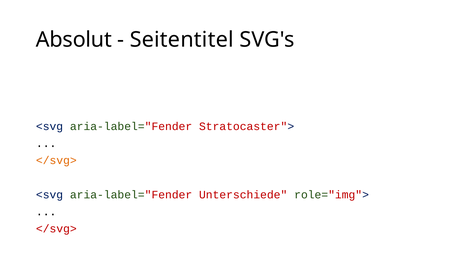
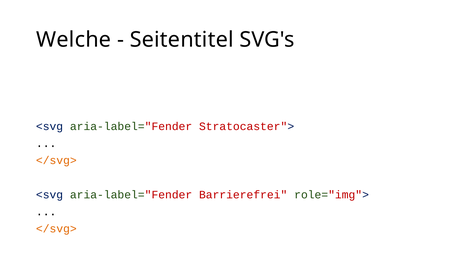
Absolut: Absolut -> Welche (74, 40)
Unterschiede: Unterschiede -> Barrierefrei (243, 195)
</svg> colour: red -> orange (56, 229)
